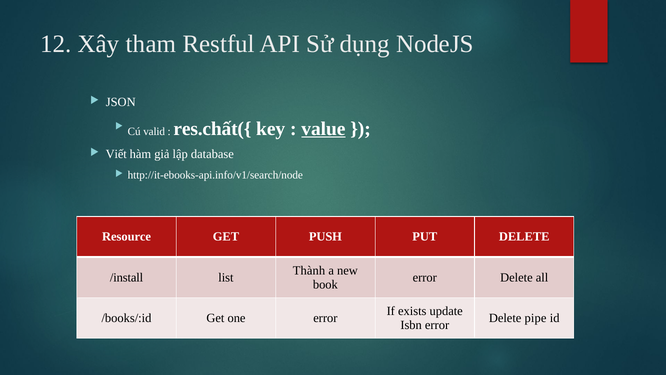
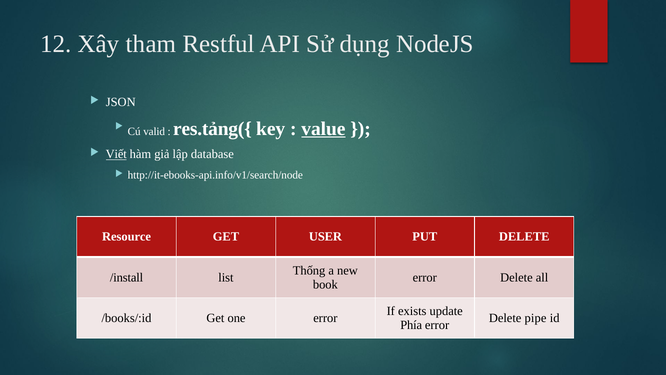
res.chất({: res.chất({ -> res.tảng({ (212, 129)
Viết underline: none -> present (116, 154)
PUSH: PUSH -> USER (325, 237)
Thành: Thành -> Thống (309, 270)
Isbn: Isbn -> Phía (411, 325)
